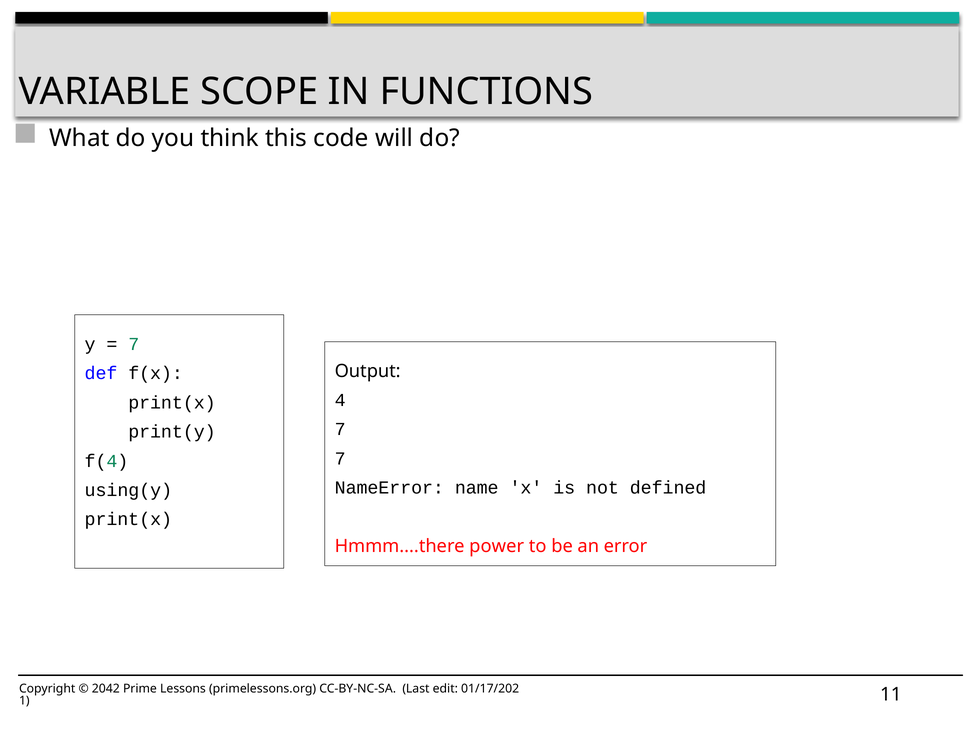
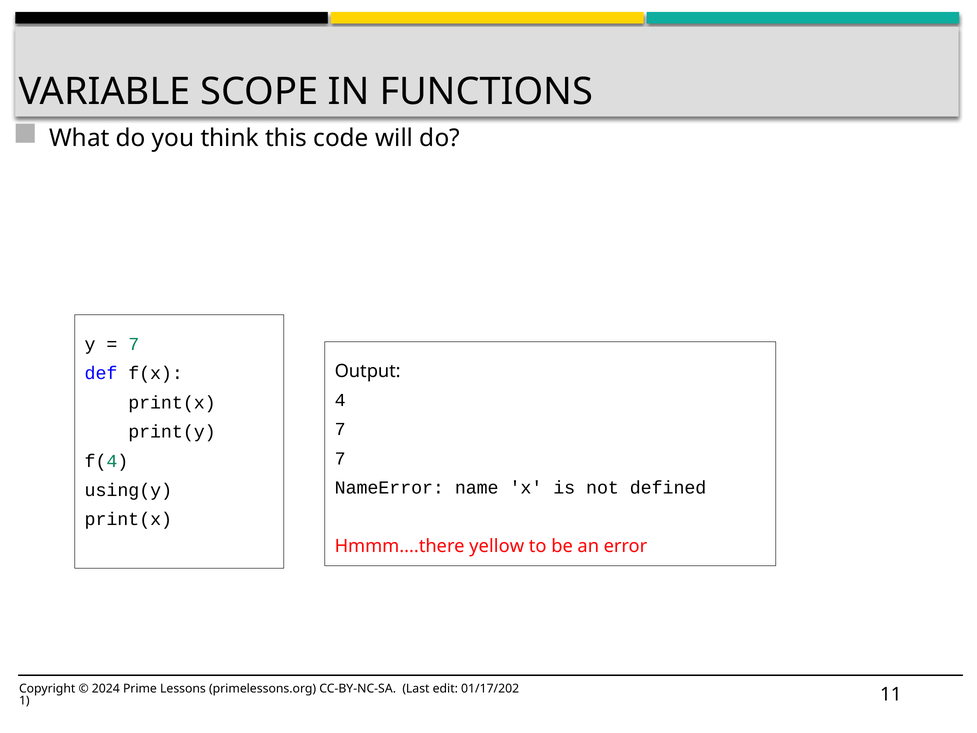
power: power -> yellow (497, 546)
2042: 2042 -> 2024 (106, 688)
